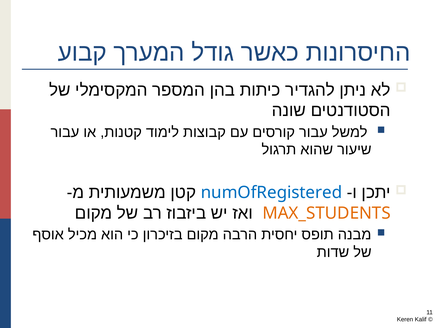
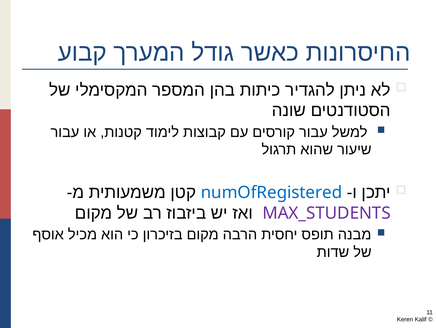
MAX_STUDENTS colour: orange -> purple (327, 213)
